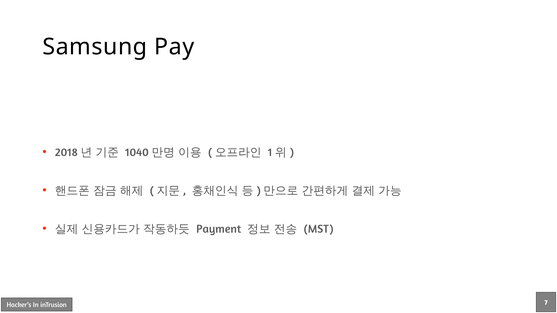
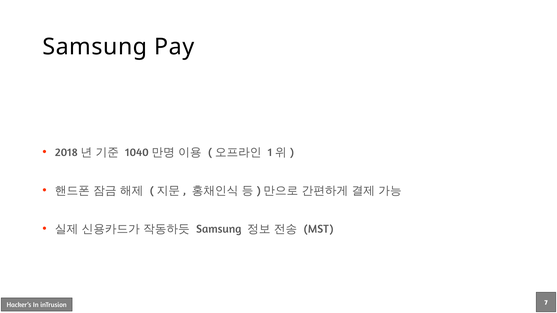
Payment: Payment -> Samsung (219, 229)
